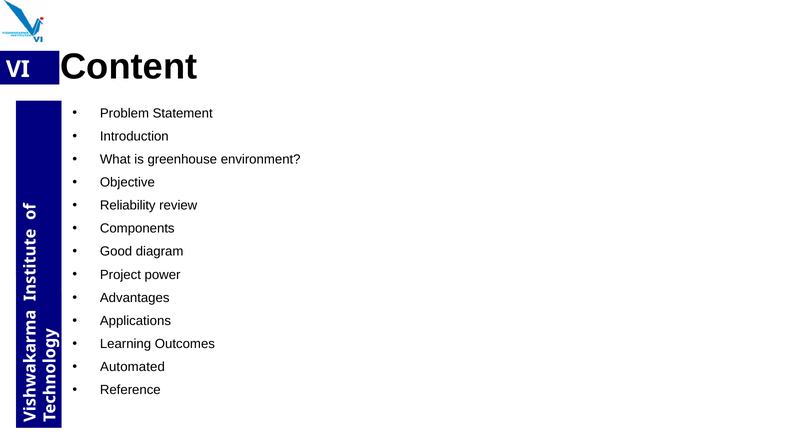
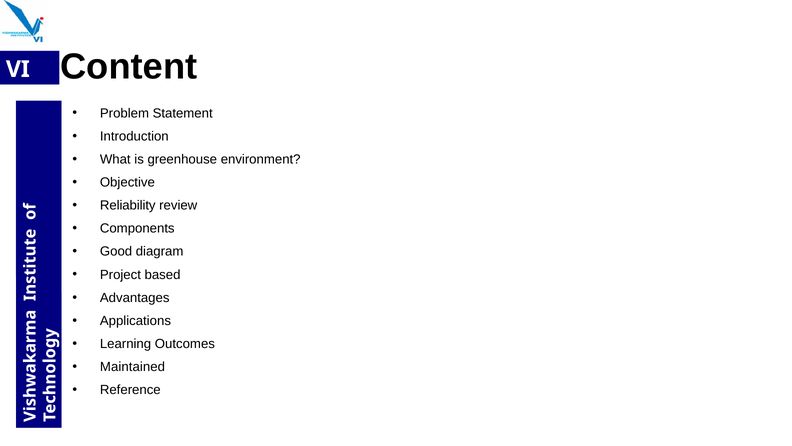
power: power -> based (163, 274)
Automated: Automated -> Maintained (133, 367)
